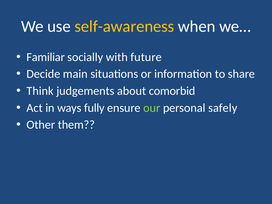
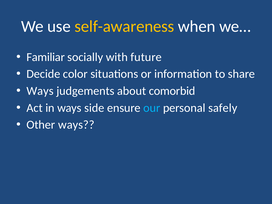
main: main -> color (75, 74)
Think: Think -> Ways (40, 91)
fully: fully -> side (94, 108)
our colour: light green -> light blue (152, 108)
Other them: them -> ways (76, 125)
